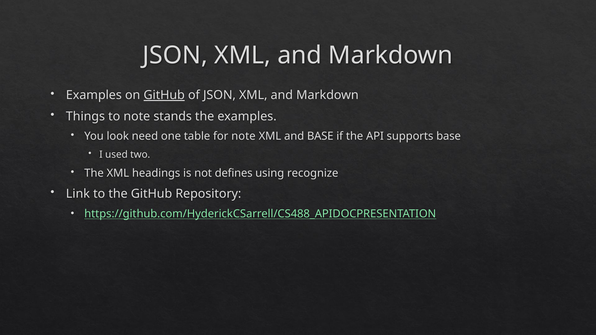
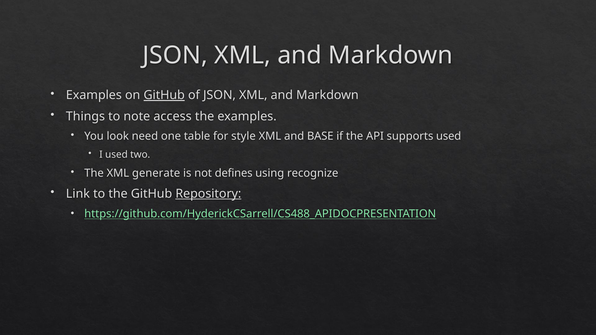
stands: stands -> access (173, 116)
for note: note -> style (243, 136)
supports base: base -> used (449, 136)
headings: headings -> generate (156, 173)
Repository underline: none -> present (208, 194)
